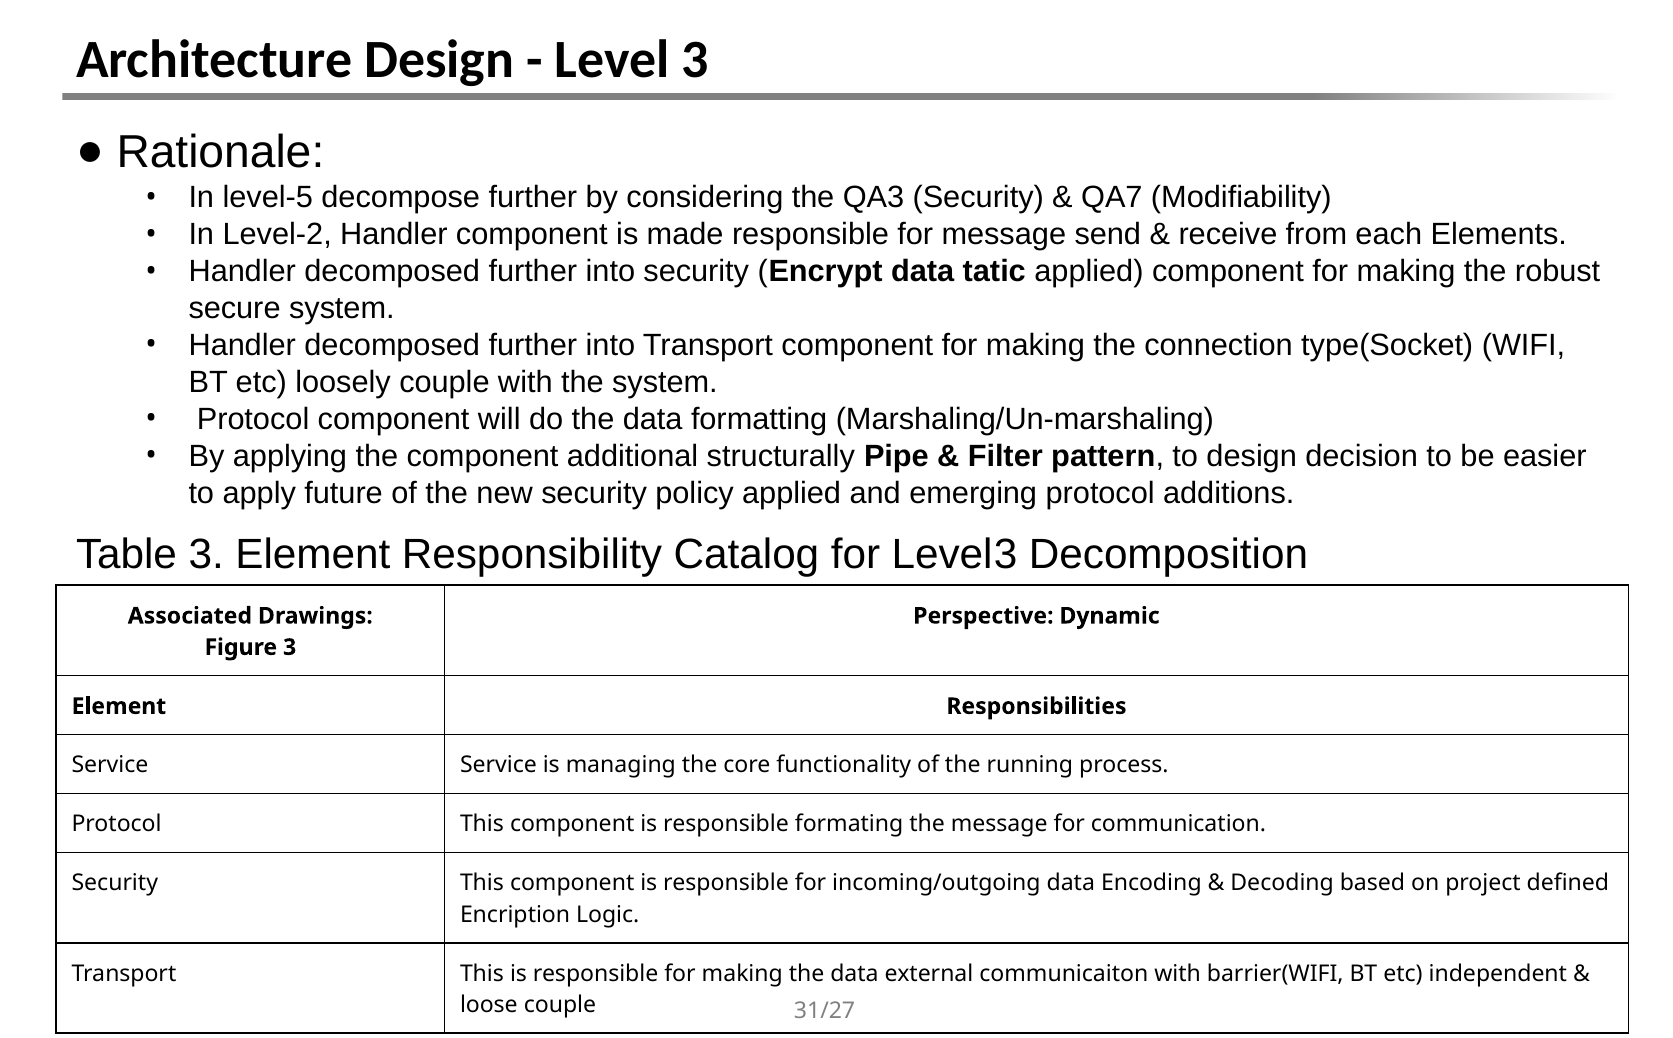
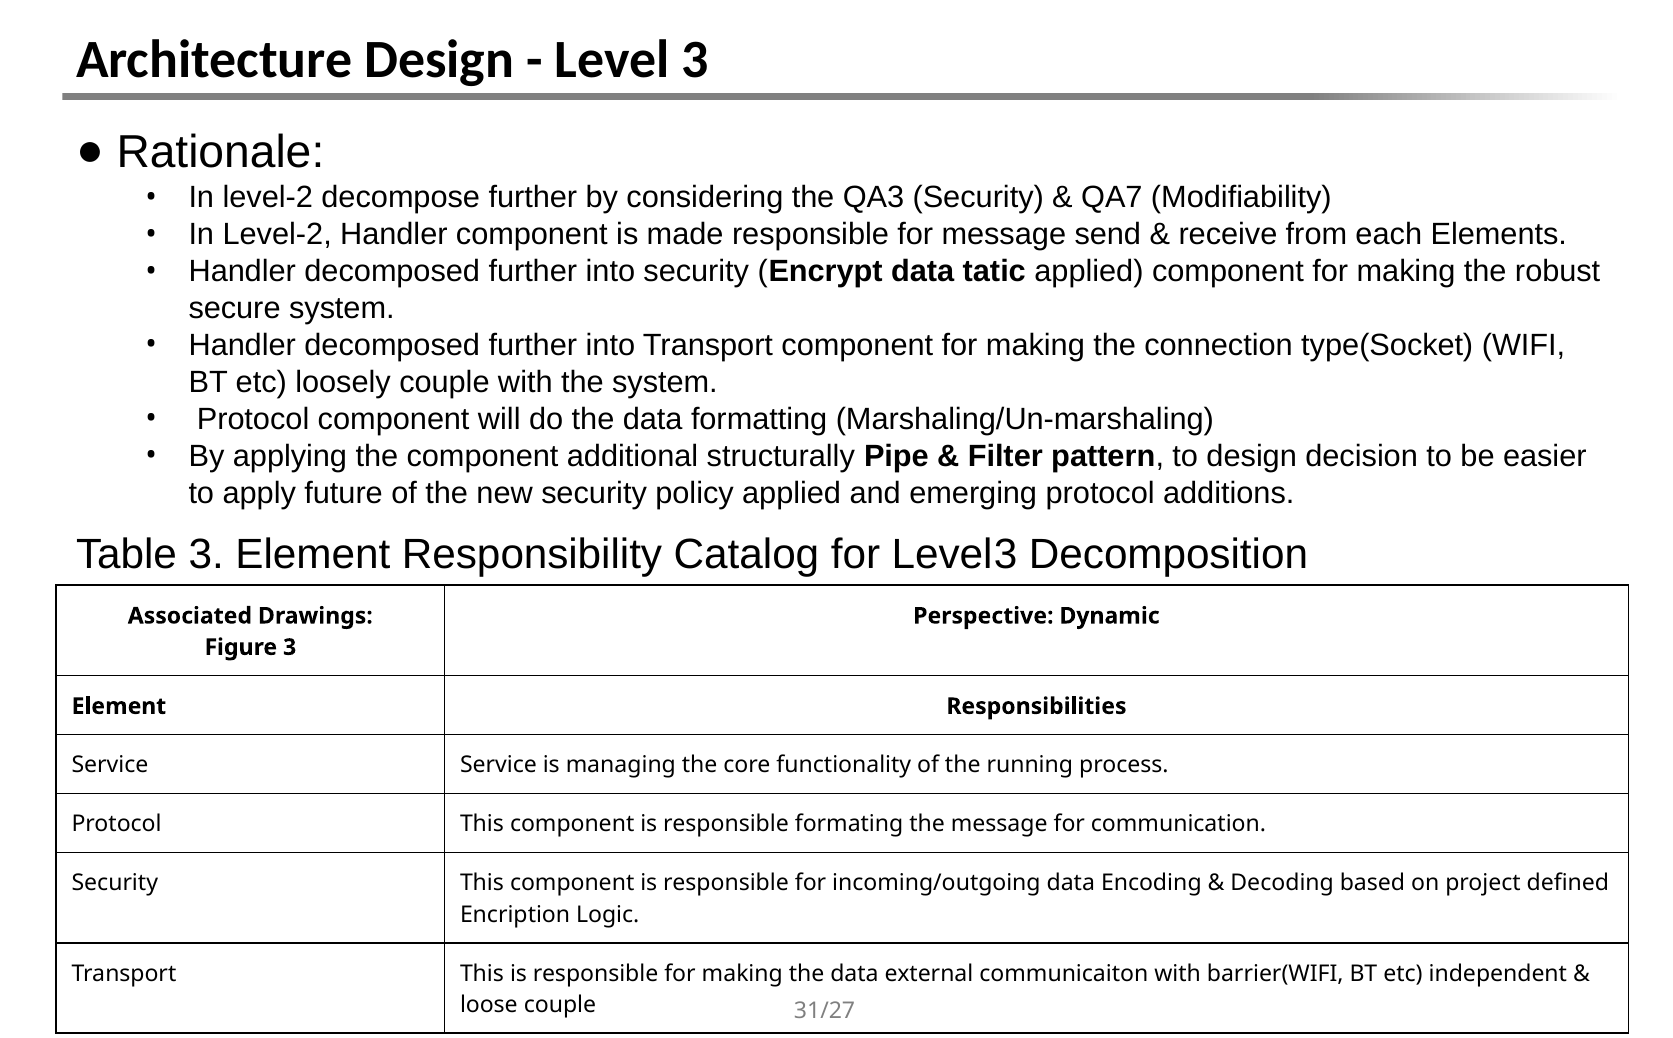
level-5: level-5 -> level-2 (268, 198)
